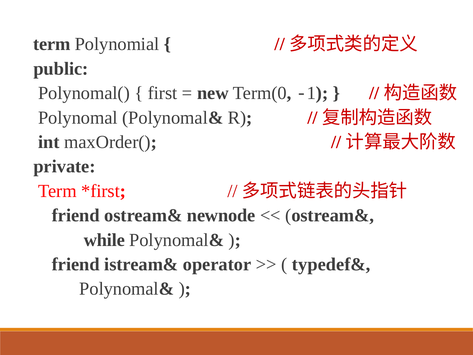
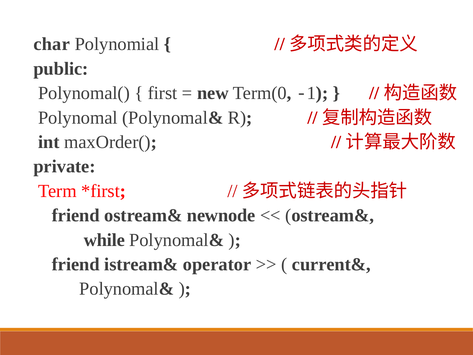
term: term -> char (52, 44)
typedef&: typedef& -> current& (331, 264)
